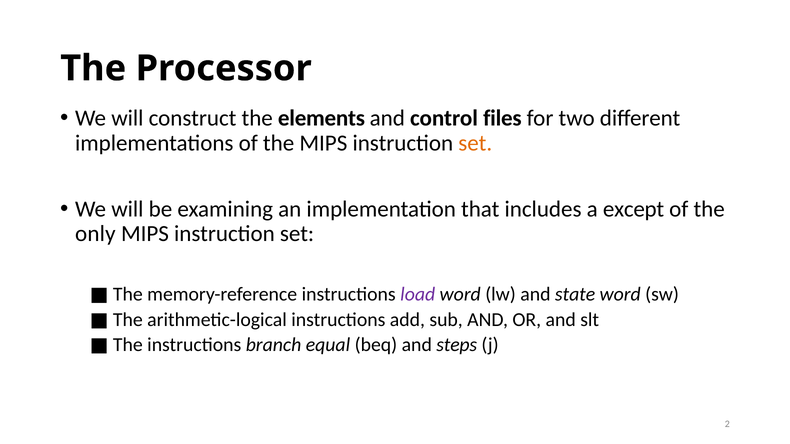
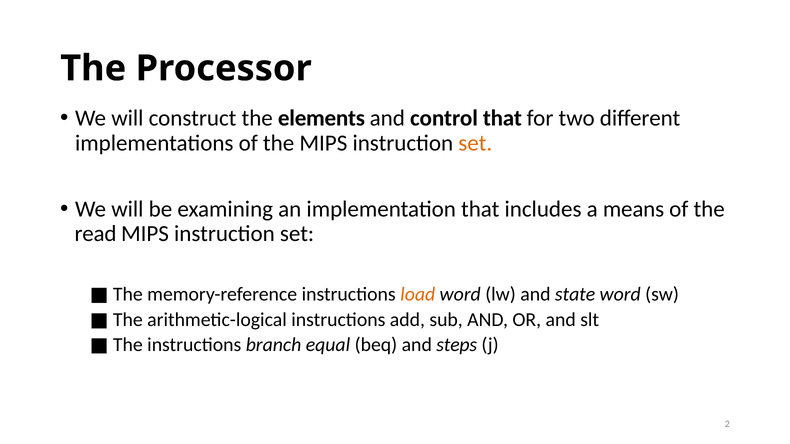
control files: files -> that (502, 118)
except: except -> means (634, 209)
only: only -> read (96, 234)
load colour: purple -> orange (418, 294)
